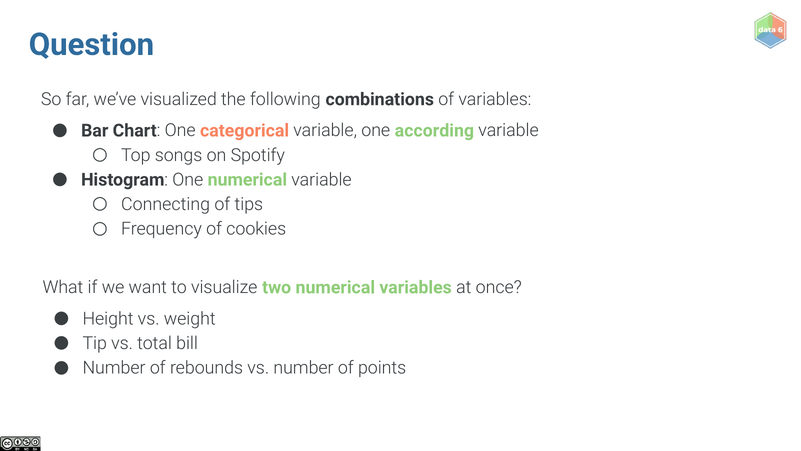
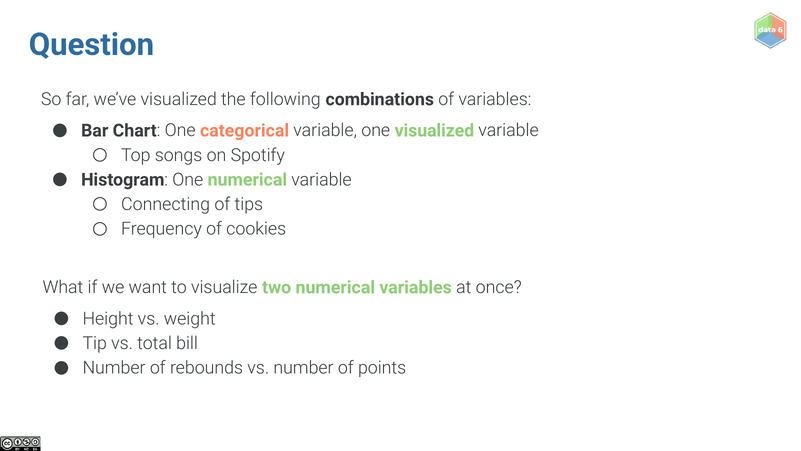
one according: according -> visualized (434, 130)
